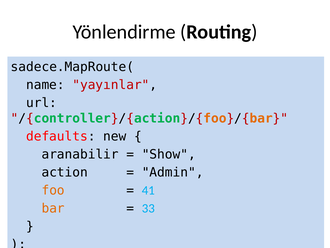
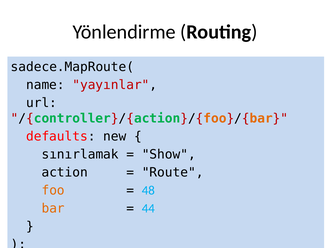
aranabilir: aranabilir -> sınırlamak (80, 154)
Admin: Admin -> Route (173, 172)
41: 41 -> 48 (148, 190)
33: 33 -> 44 (148, 208)
